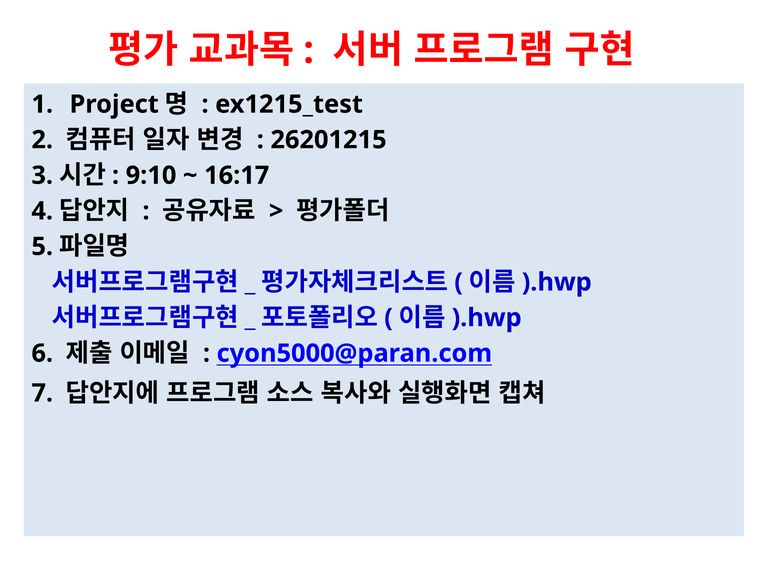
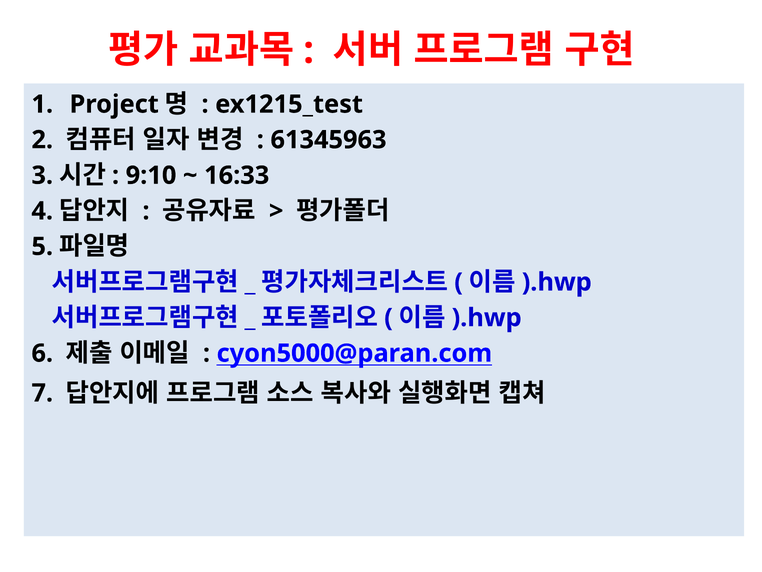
26201215: 26201215 -> 61345963 (329, 140)
16:17: 16:17 -> 16:33 (237, 175)
